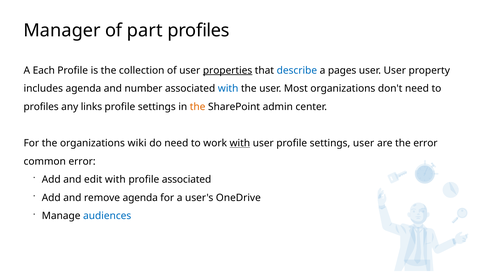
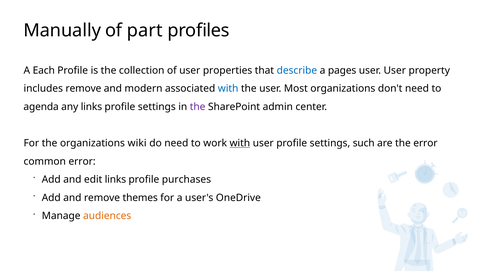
Manager: Manager -> Manually (62, 30)
properties underline: present -> none (228, 70)
includes agenda: agenda -> remove (83, 88)
number: number -> modern (144, 88)
profiles: profiles -> agenda (41, 107)
the colour: orange -> purple (198, 107)
settings user: user -> such (364, 143)
edit with: with -> links (115, 179)
profile associated: associated -> purchases (186, 179)
remove agenda: agenda -> themes (140, 198)
audiences colour: blue -> orange (107, 216)
